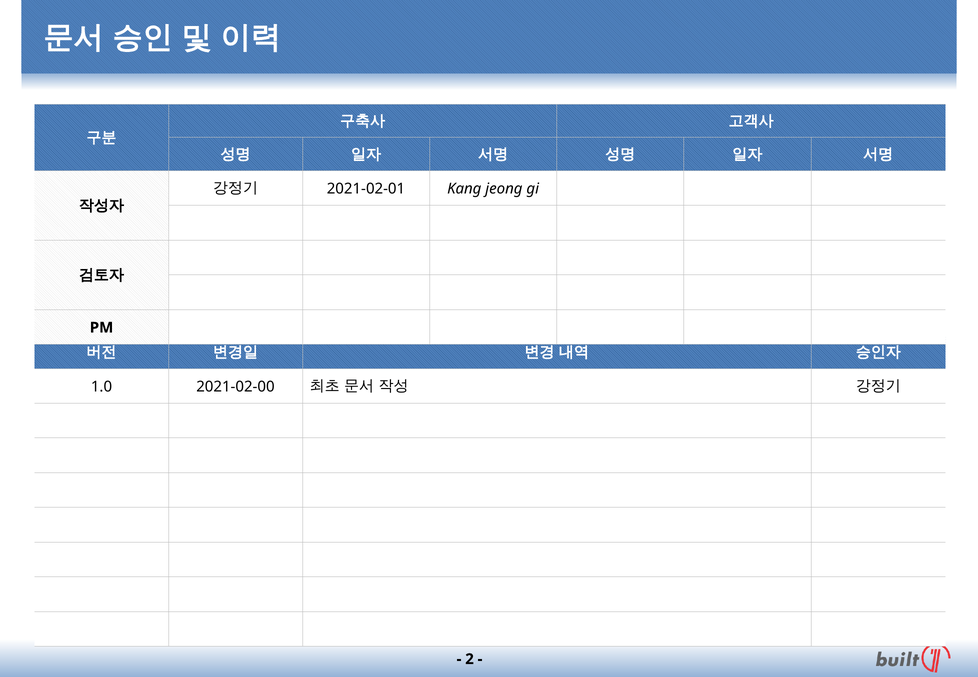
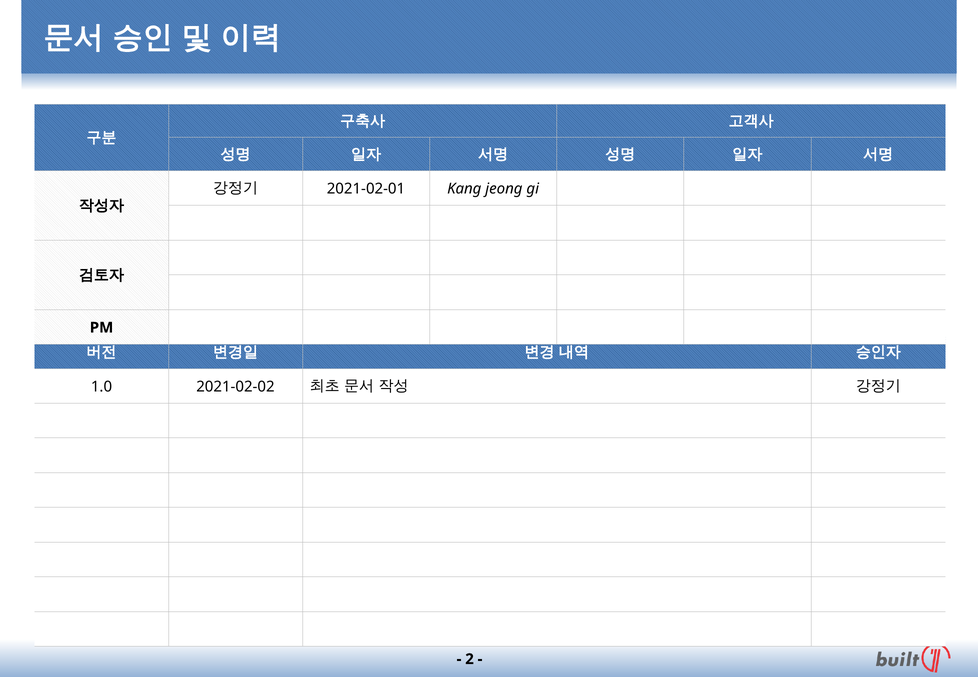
2021-02-00: 2021-02-00 -> 2021-02-02 (235, 387)
